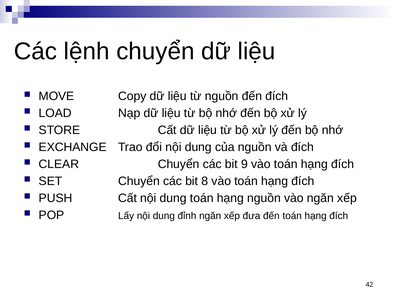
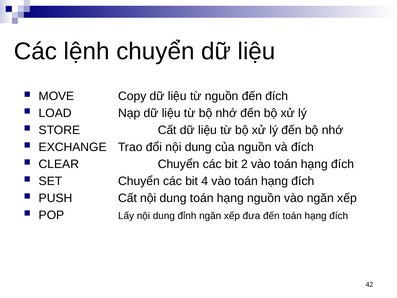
9: 9 -> 2 (244, 164)
8: 8 -> 4 (205, 181)
